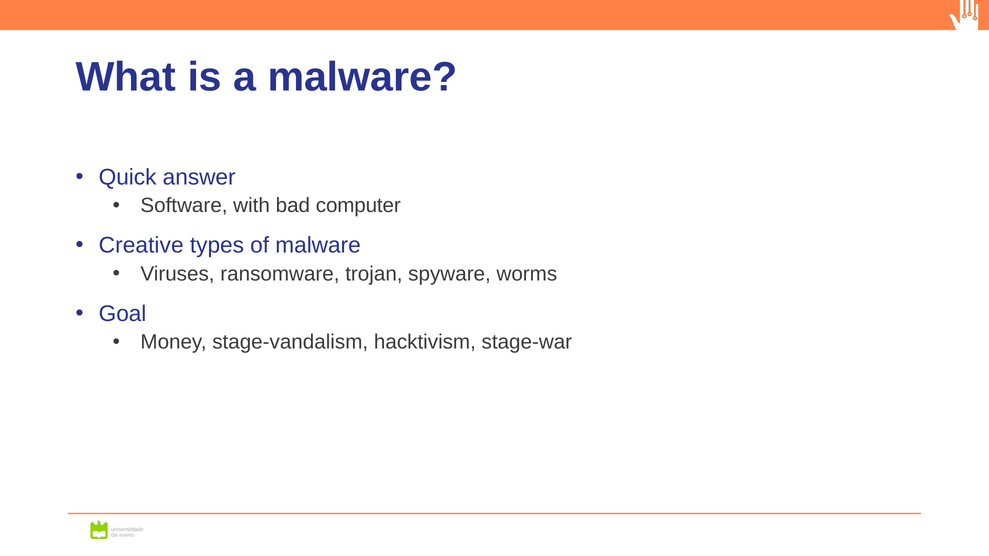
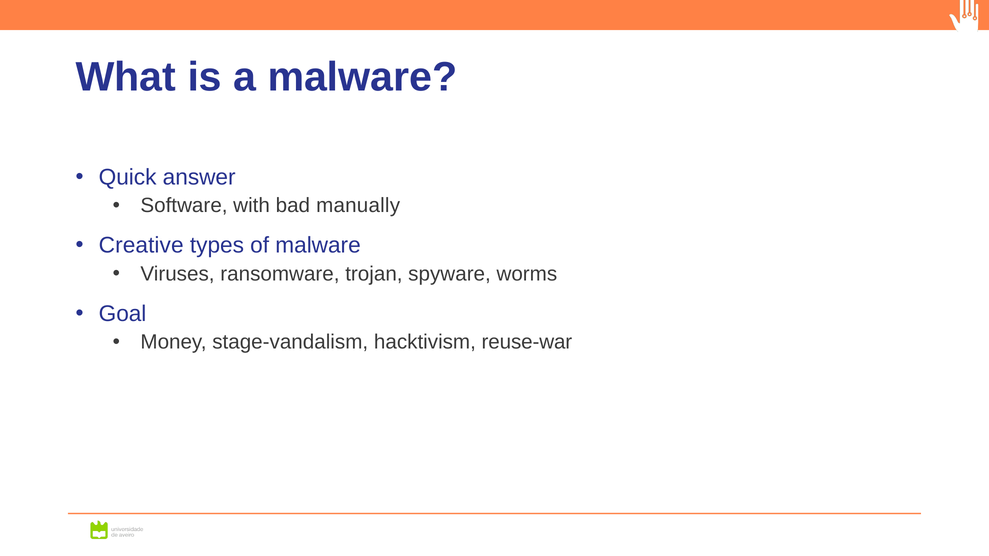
computer: computer -> manually (358, 206)
stage-war: stage-war -> reuse-war (527, 342)
